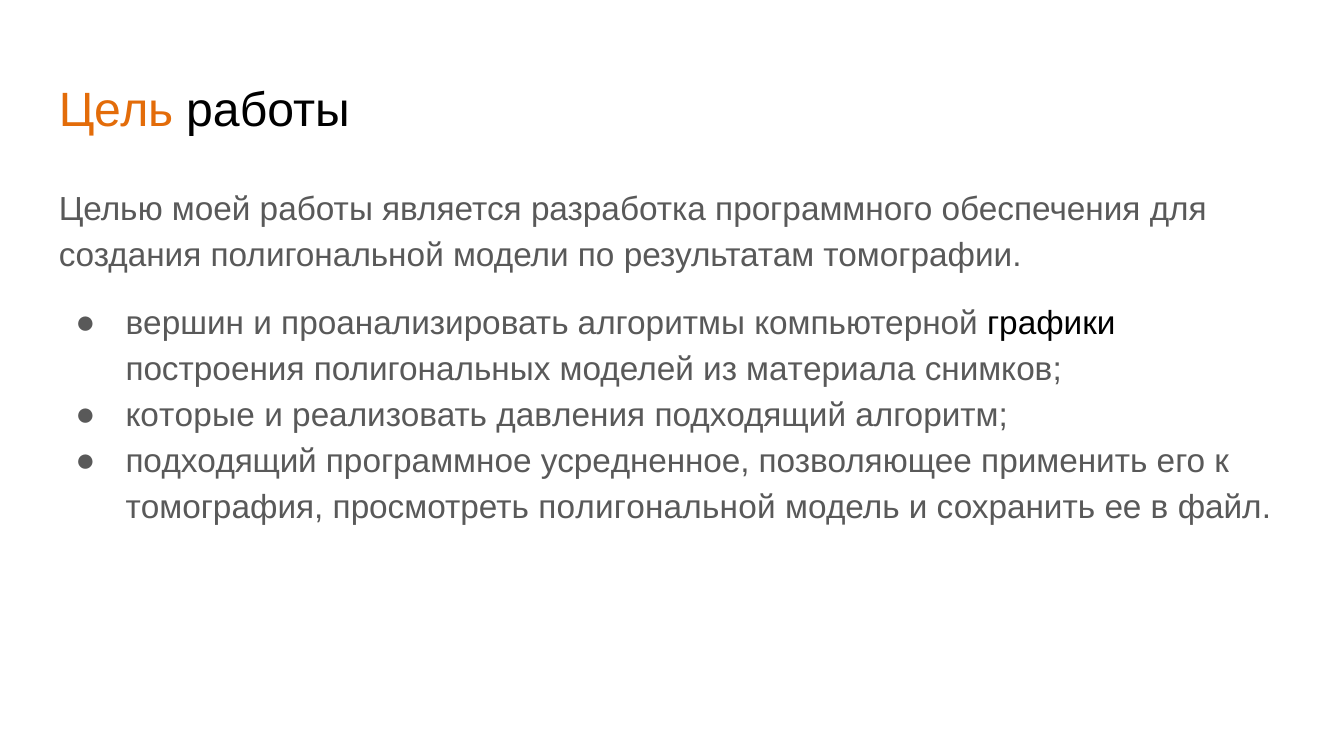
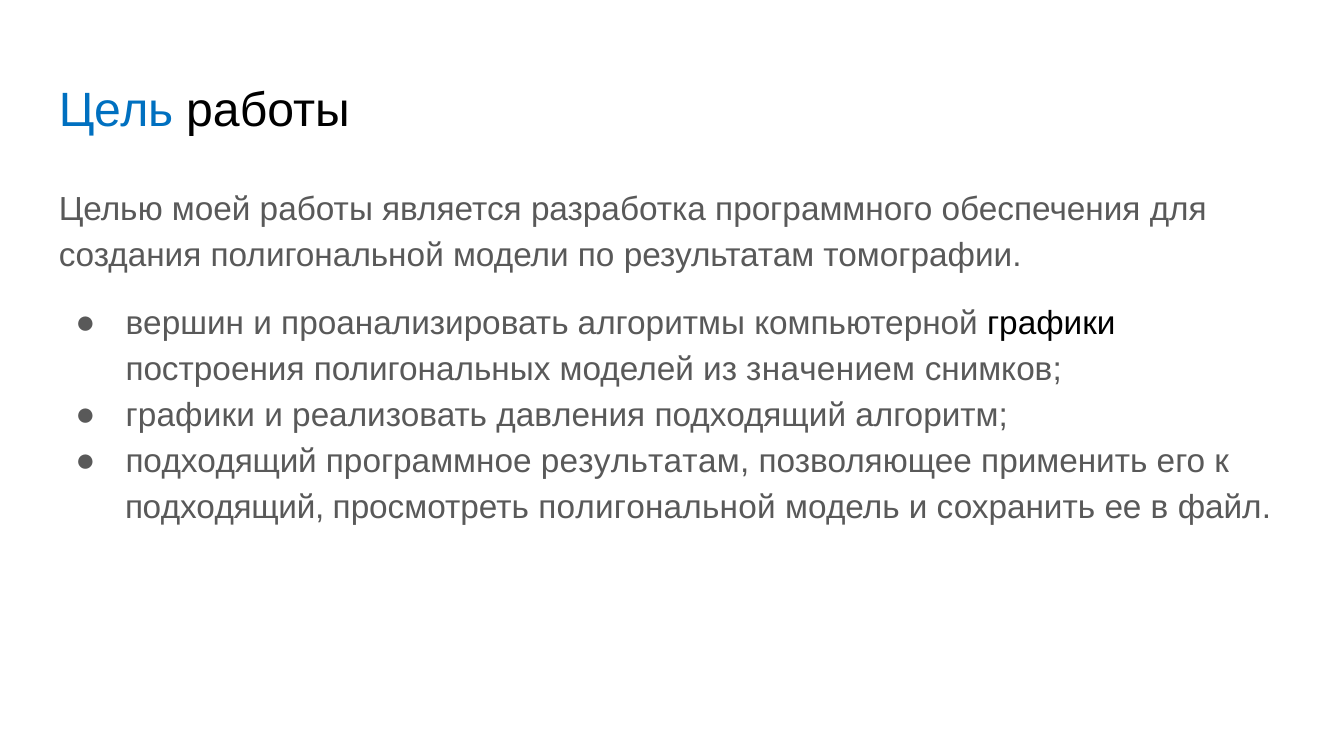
Цель colour: orange -> blue (116, 111)
материала: материала -> значением (831, 370)
которые: которые -> графики (190, 416)
программное усредненное: усредненное -> результатам (645, 462)
томография: томография -> подходящий (225, 508)
